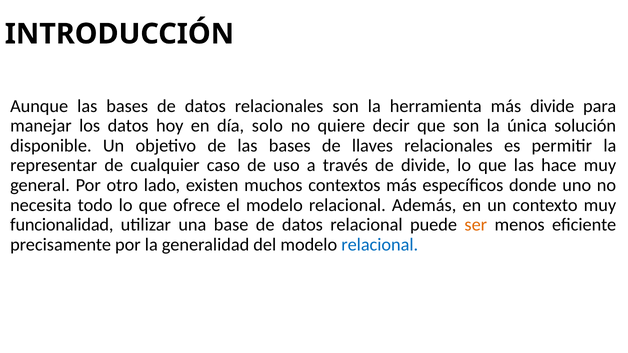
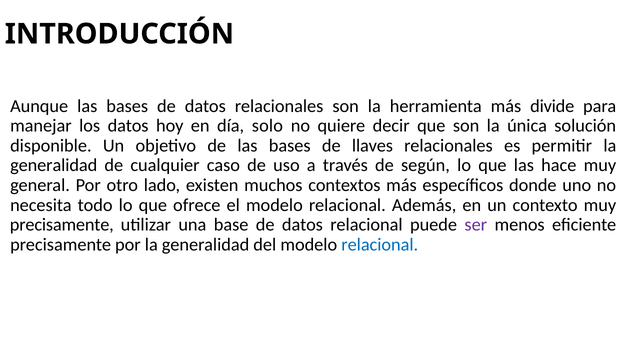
representar: representar -> generalidad (54, 166)
de divide: divide -> según (425, 166)
funcionalidad: funcionalidad -> precisamente (62, 225)
ser colour: orange -> purple (476, 225)
